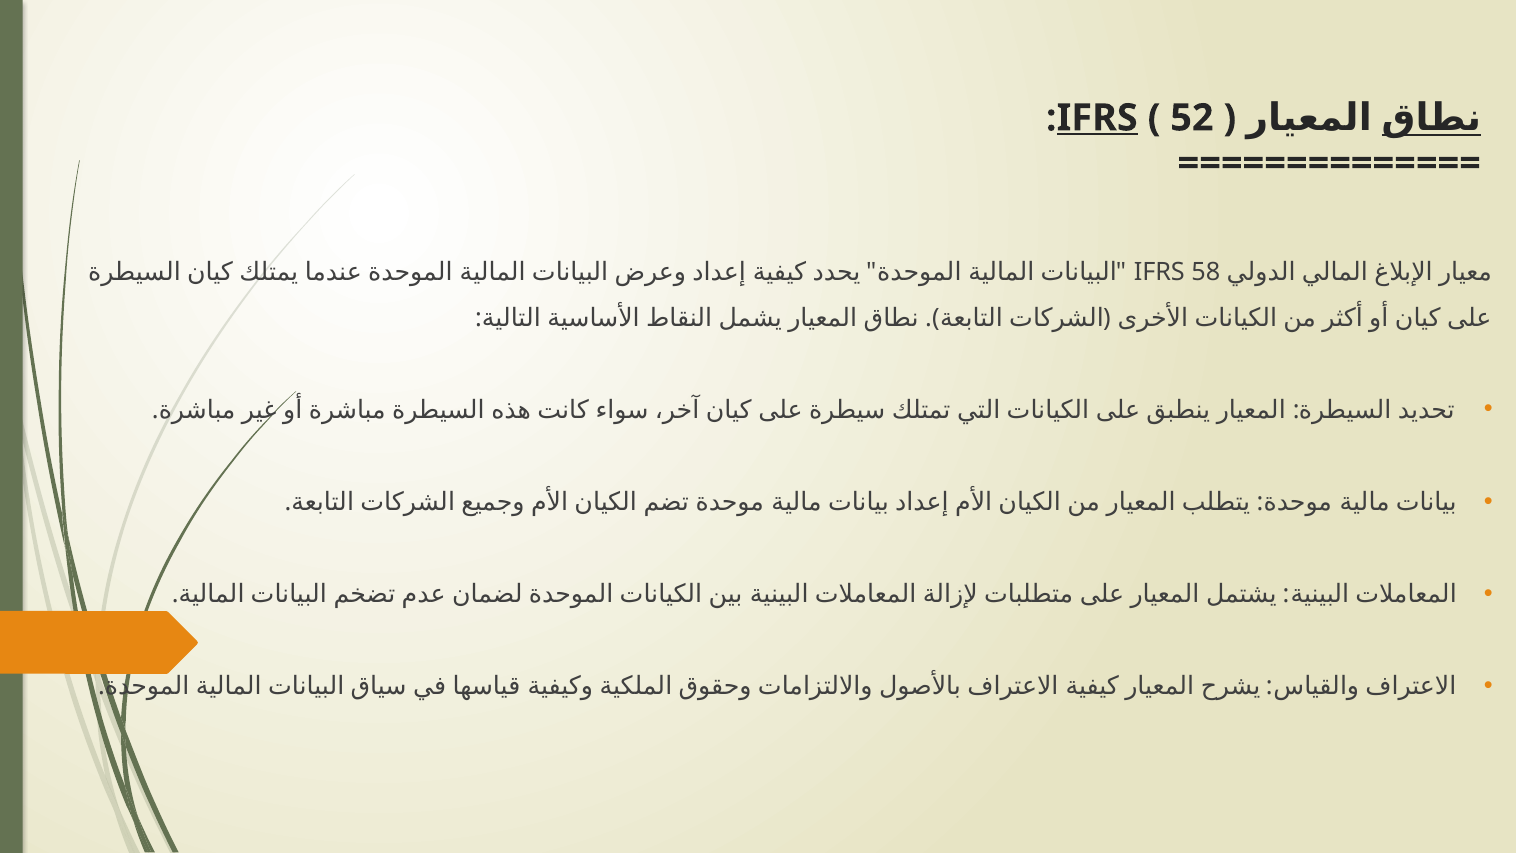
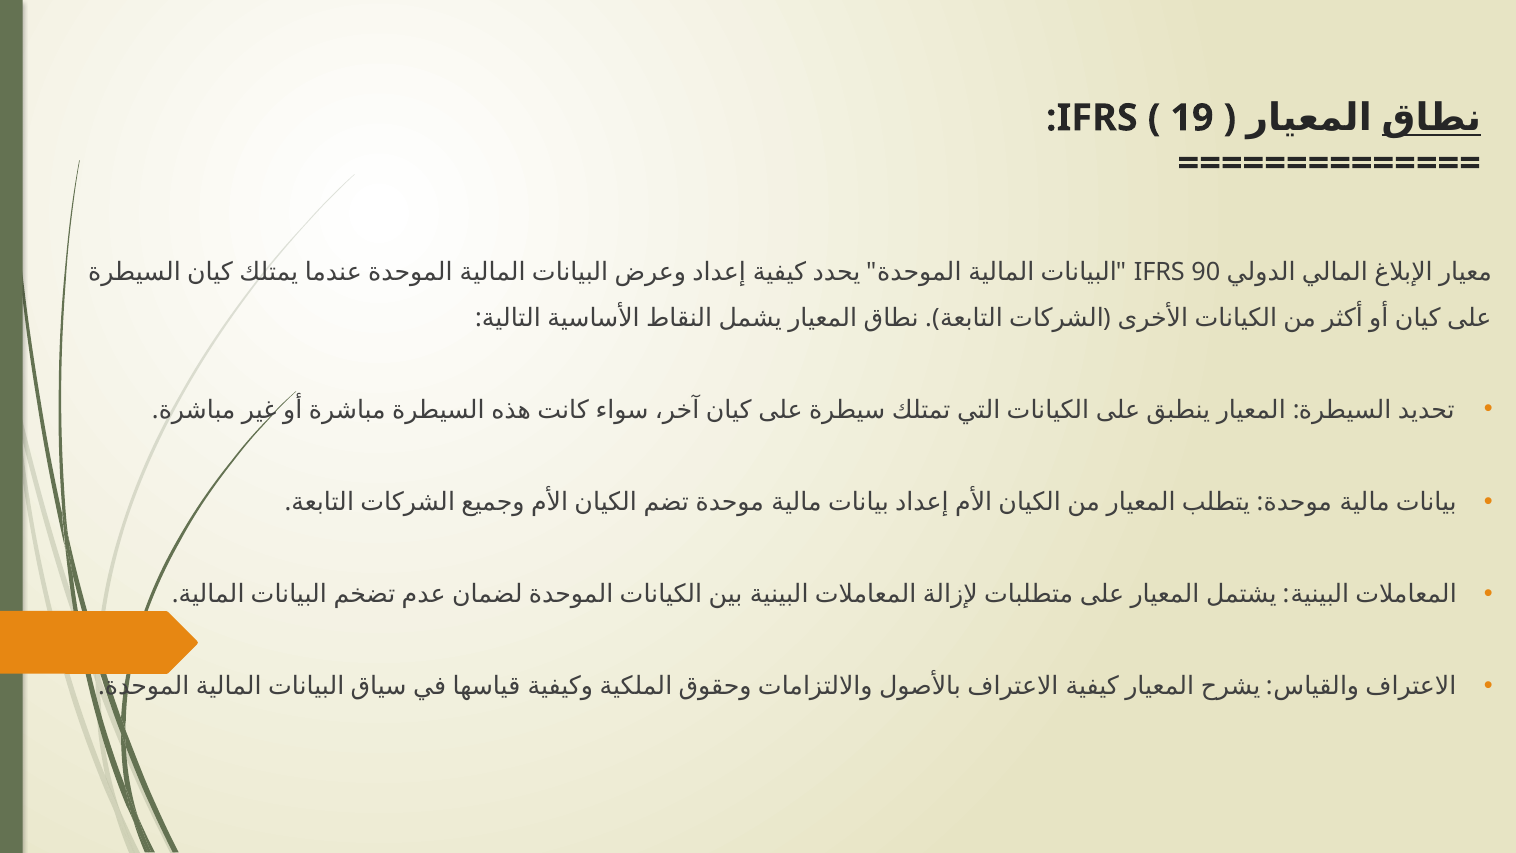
IFRS underline: present -> none (1097, 118)
52: 52 -> 19 (1192, 118)
58: 58 -> 90 (1206, 272)
